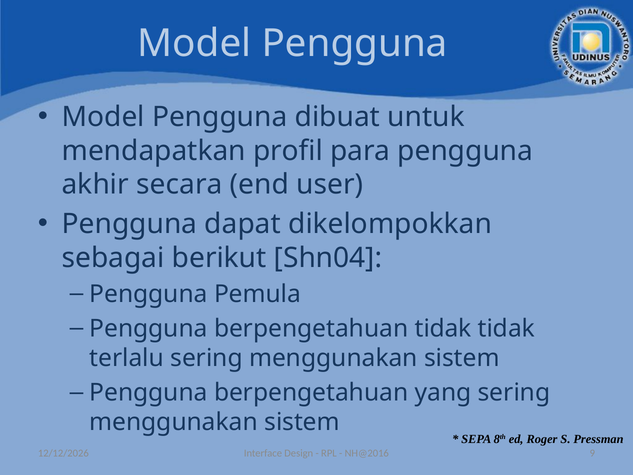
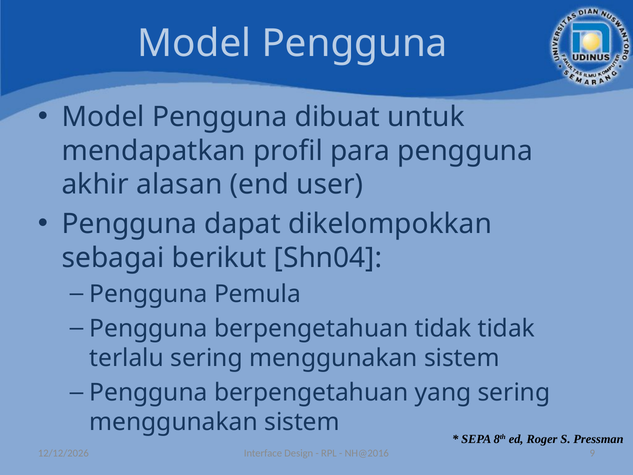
secara: secara -> alasan (179, 185)
